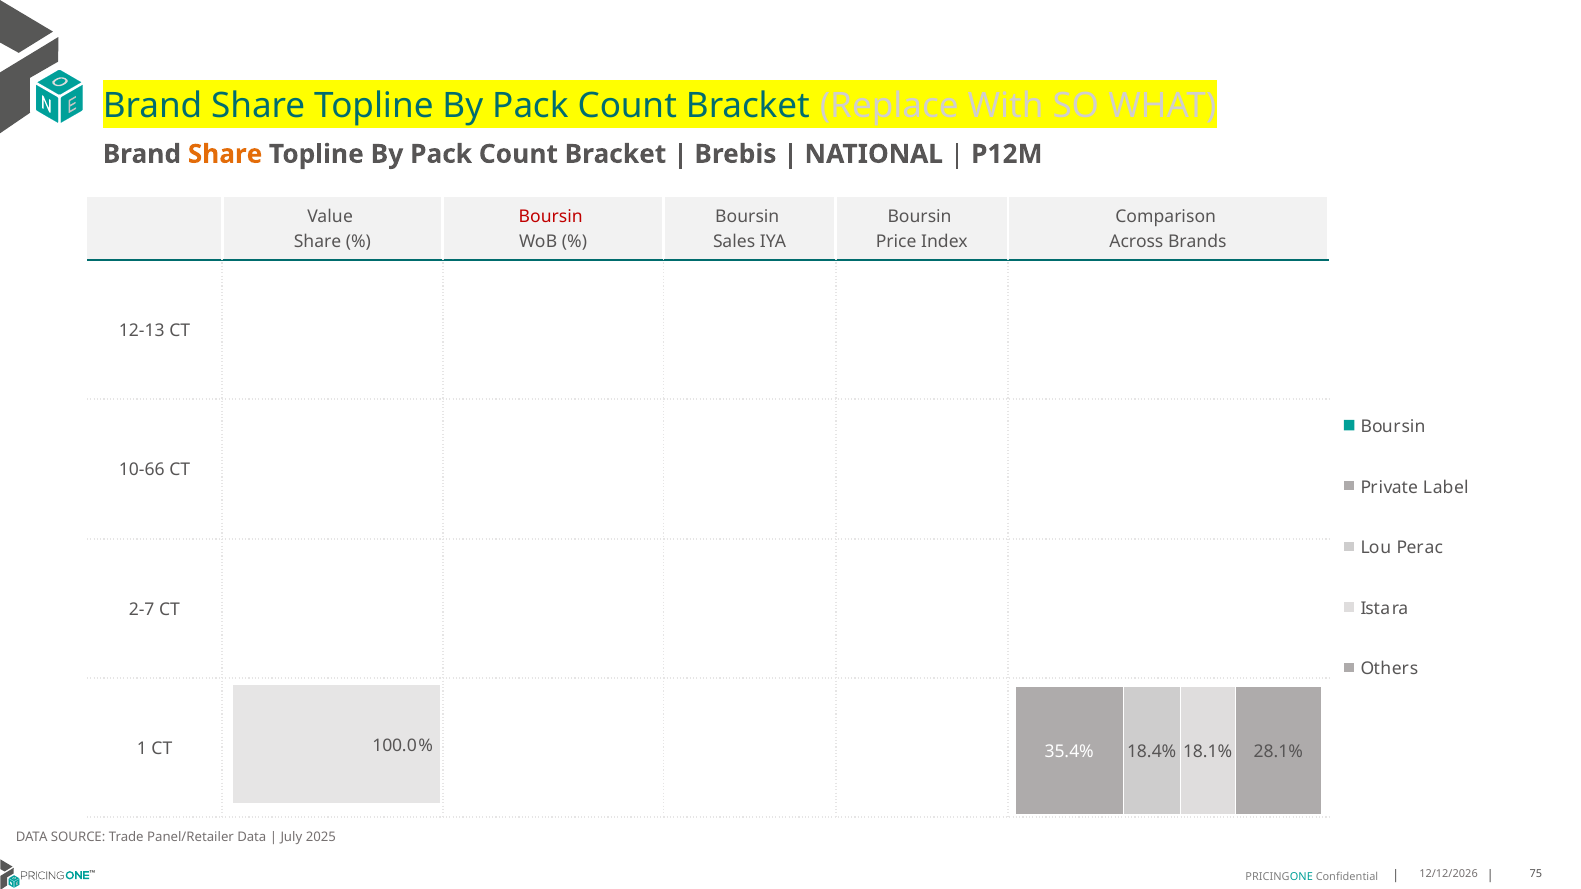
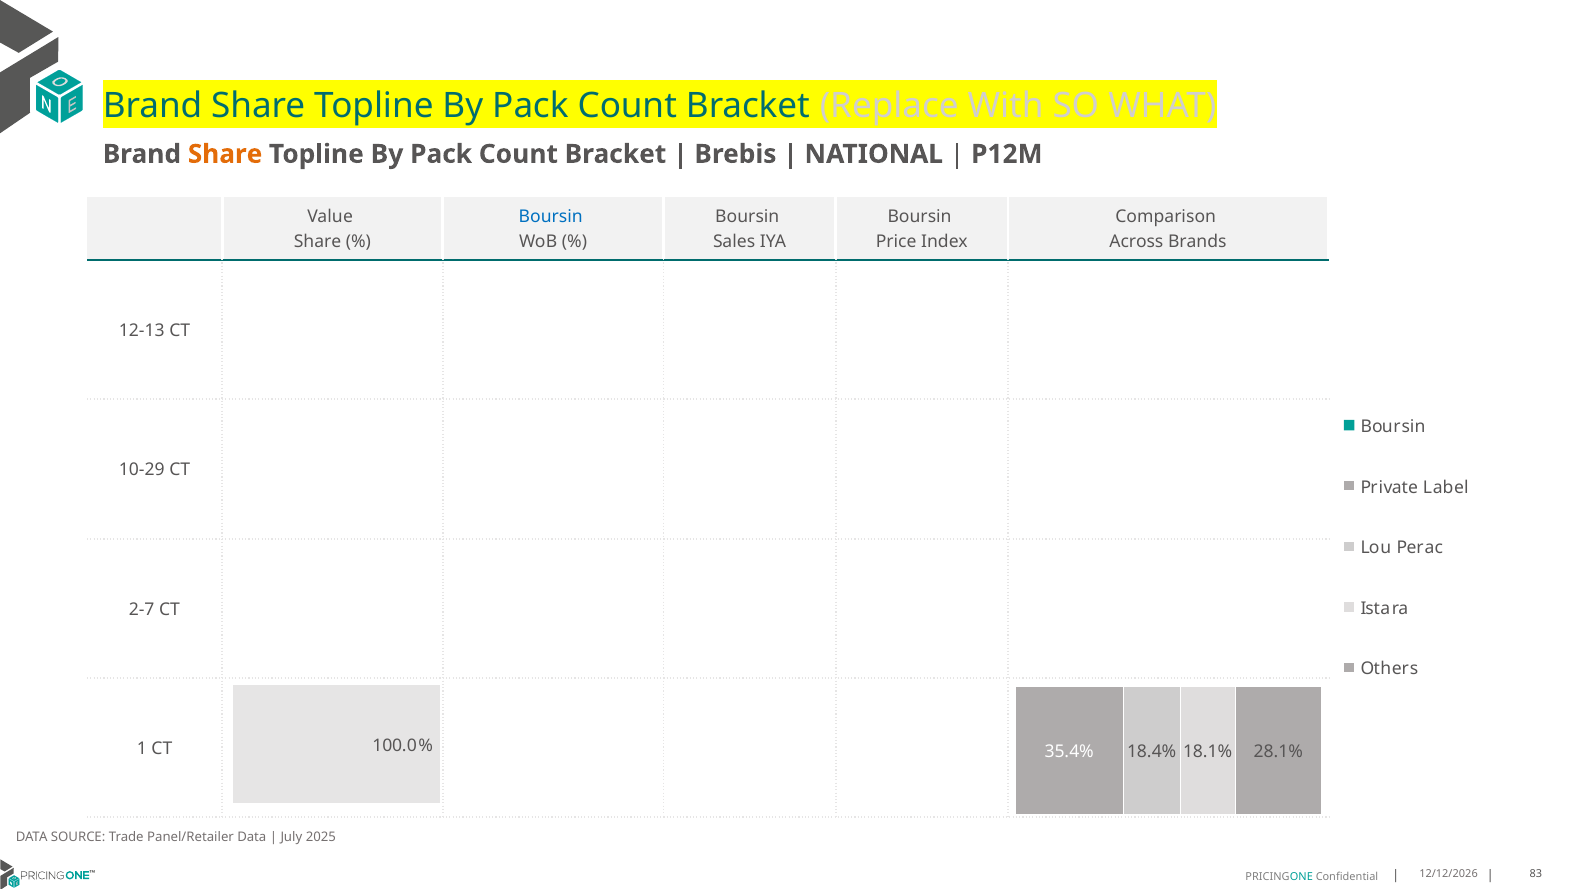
Boursin colour: red -> blue (551, 217)
10-66: 10-66 -> 10-29 (142, 470)
75: 75 -> 83 (1536, 874)
